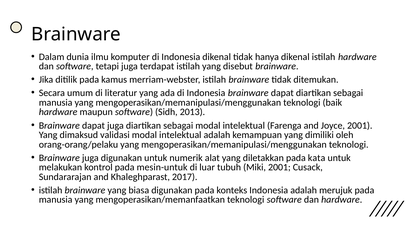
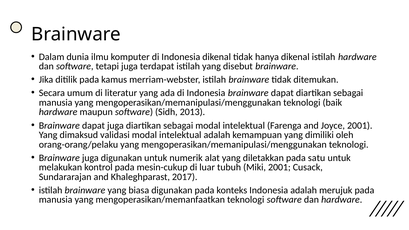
kata: kata -> satu (317, 158)
mesin-untuk: mesin-untuk -> mesin-cukup (162, 167)
